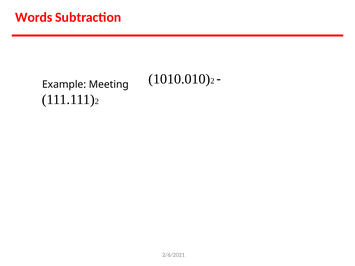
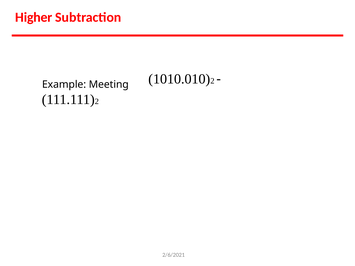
Words: Words -> Higher (34, 17)
